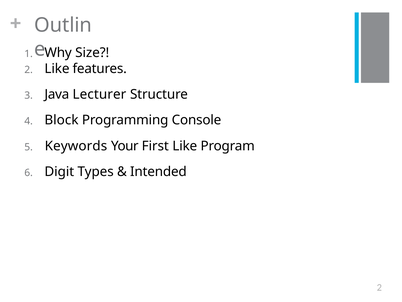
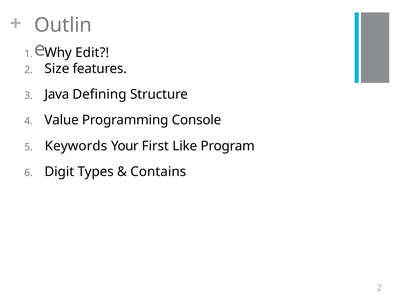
Size: Size -> Edit (92, 53)
2 Like: Like -> Size (57, 69)
Lecturer: Lecturer -> Defining (99, 94)
Block: Block -> Value (62, 120)
Intended: Intended -> Contains (158, 171)
